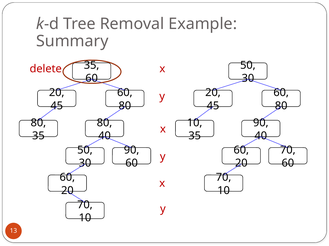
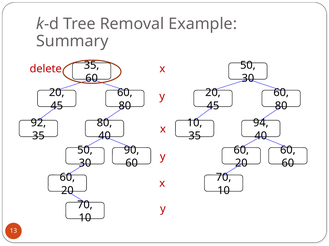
80: 80 -> 92 (38, 123)
90: 90 -> 94 (261, 123)
70: 70 -> 60 (288, 150)
